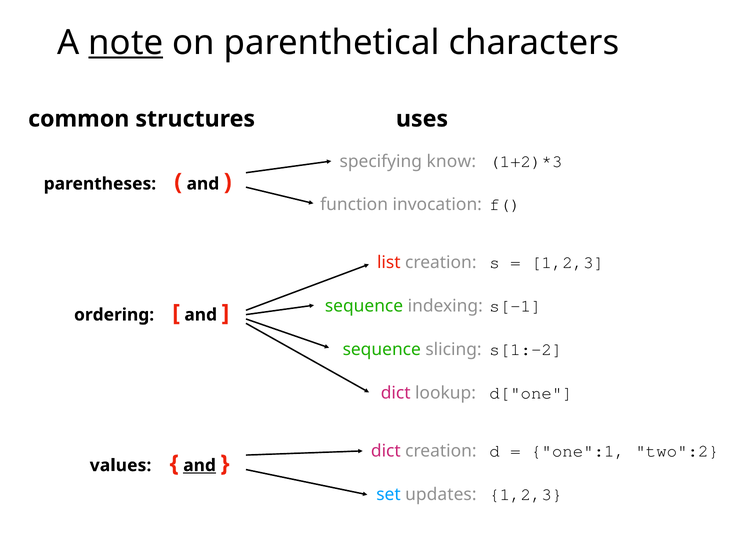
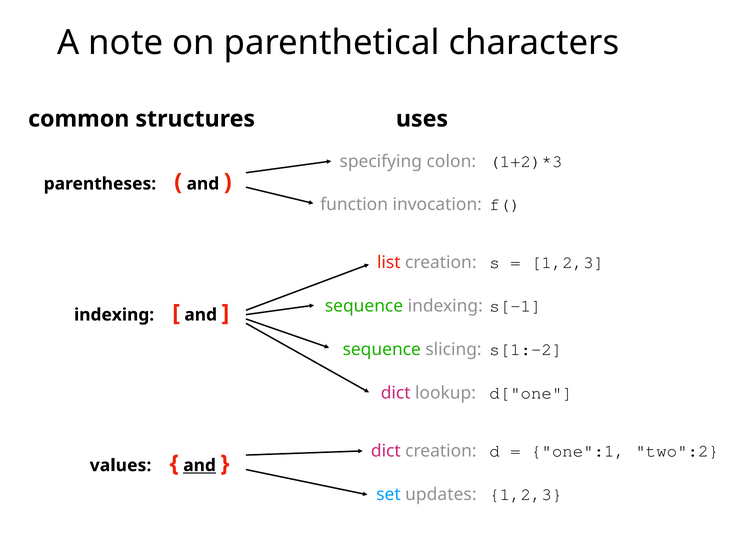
note underline: present -> none (126, 43)
know: know -> colon (451, 161)
ordering: ordering -> indexing (114, 315)
